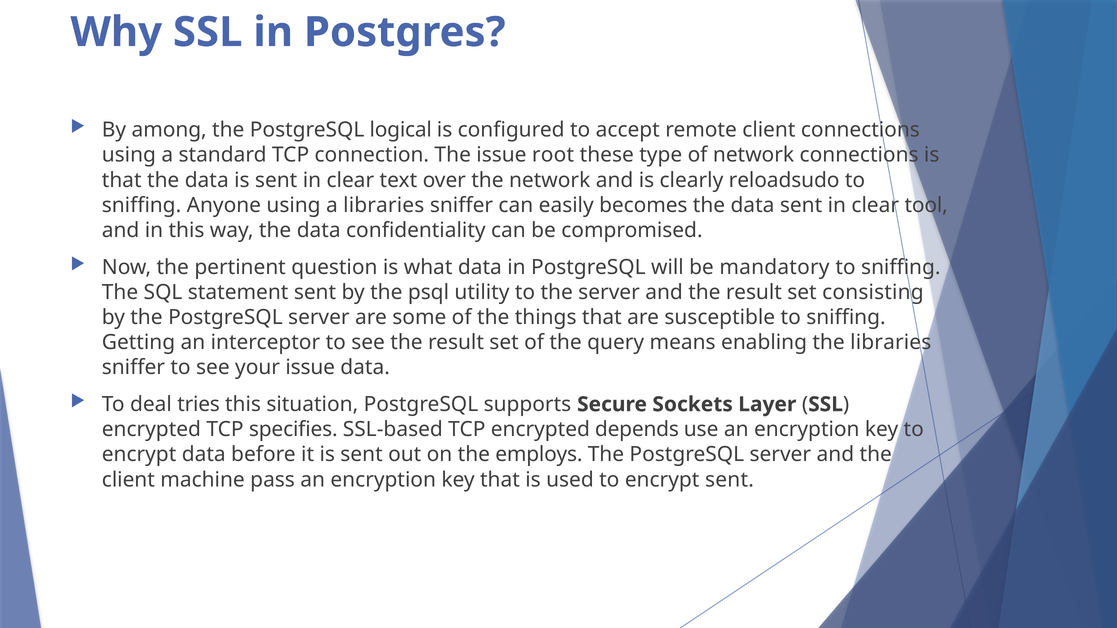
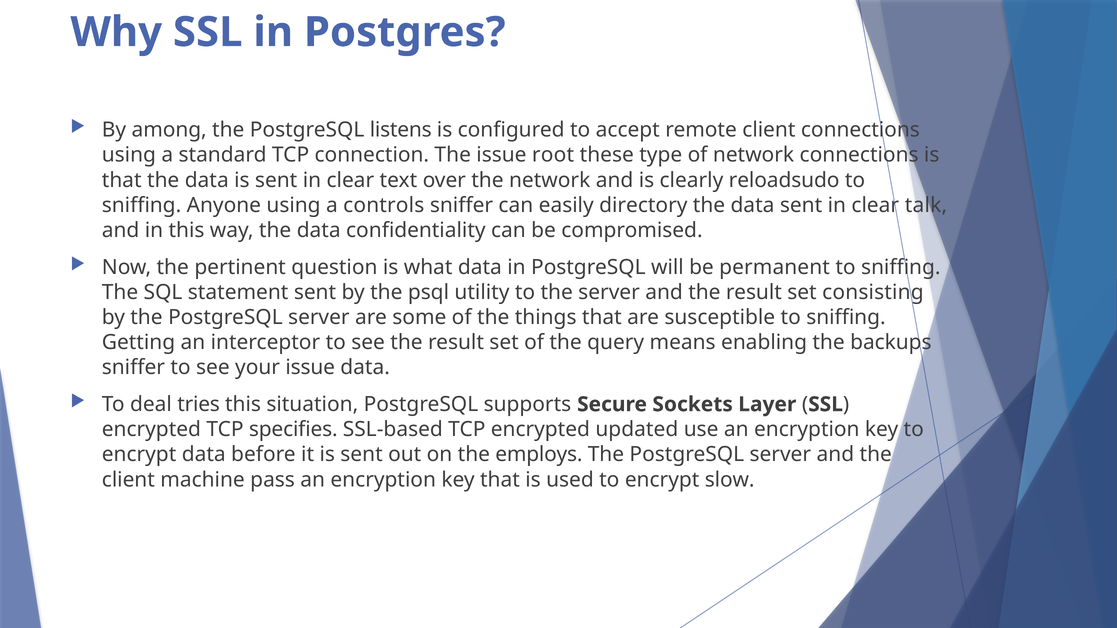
logical: logical -> listens (401, 130)
a libraries: libraries -> controls (384, 205)
becomes: becomes -> directory (643, 205)
tool: tool -> talk (926, 205)
mandatory: mandatory -> permanent (775, 267)
the libraries: libraries -> backups (891, 343)
depends: depends -> updated (637, 430)
encrypt sent: sent -> slow (730, 480)
